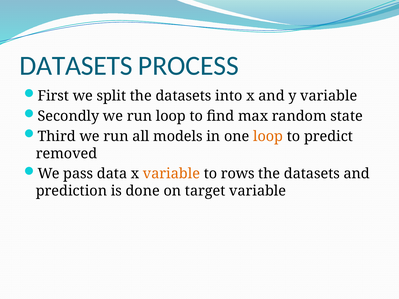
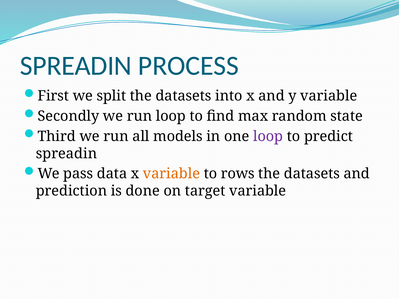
DATASETS: DATASETS -> SPREADIN (76, 66)
loop colour: orange -> purple (268, 136)
removed: removed -> spreadin (66, 154)
